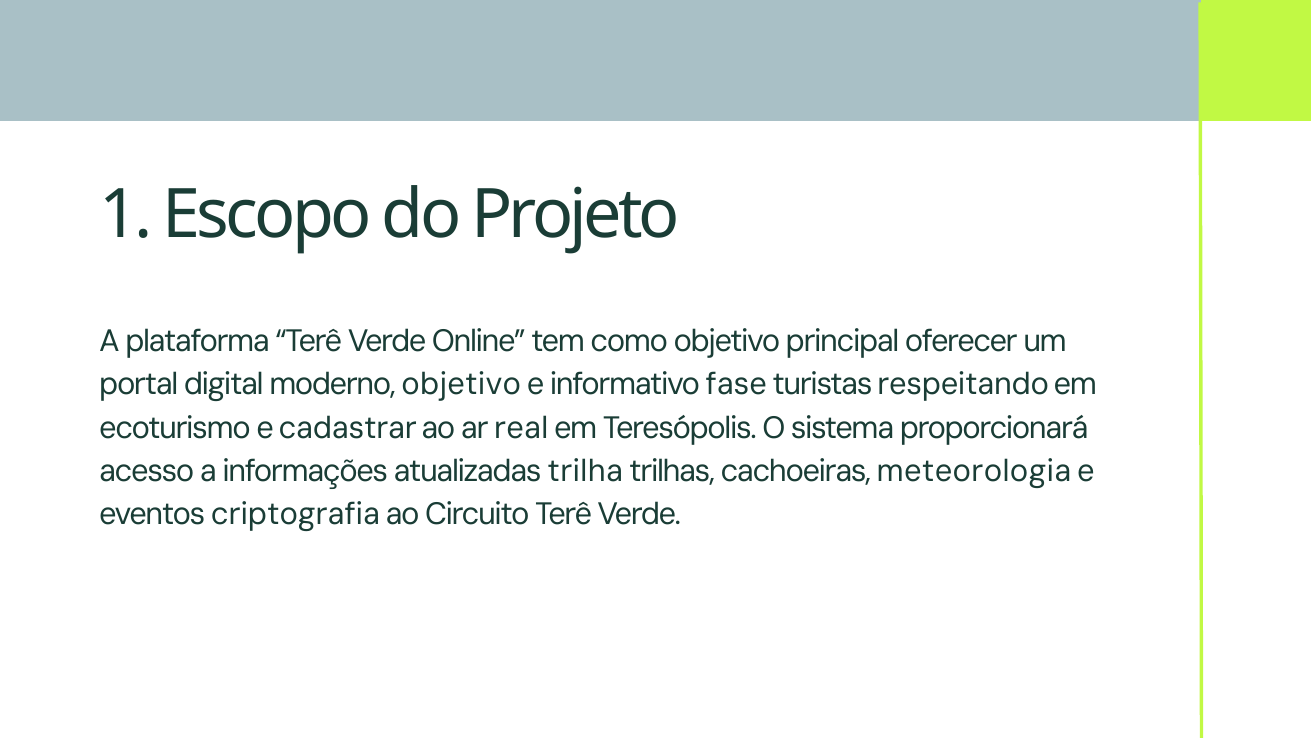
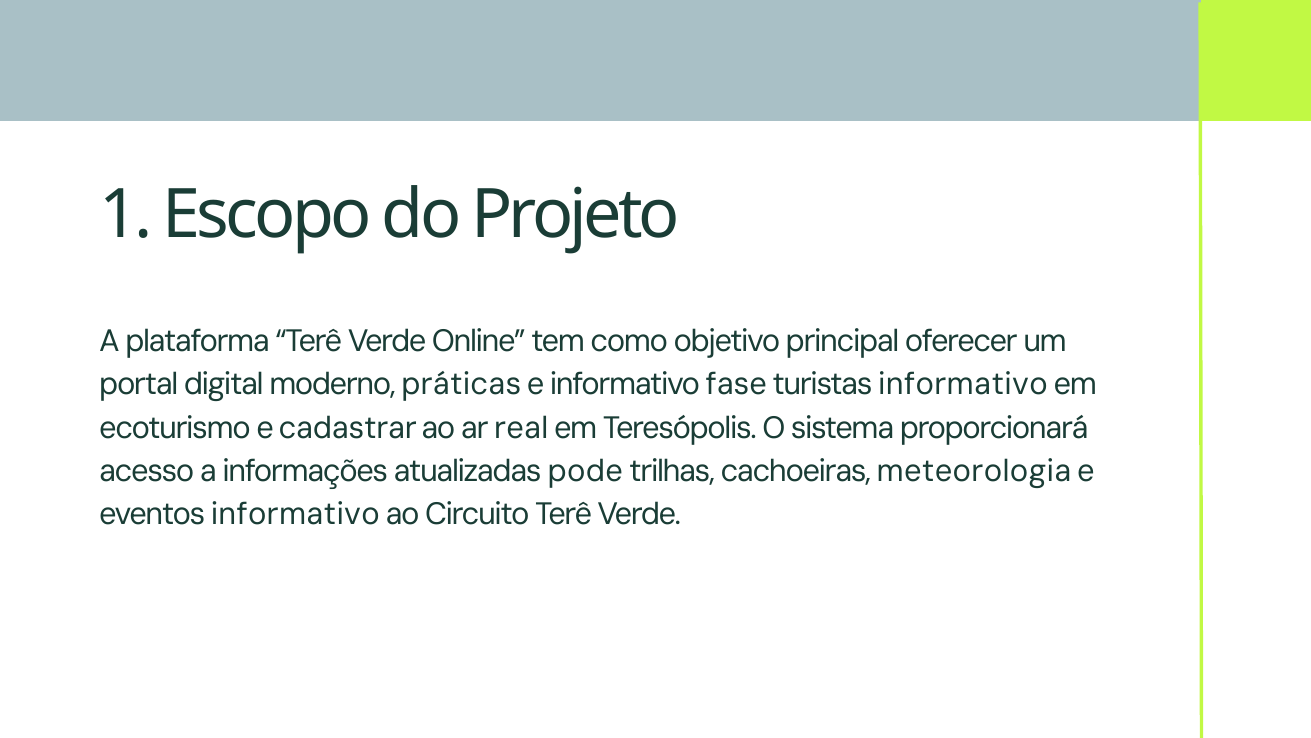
moderno objetivo: objetivo -> práticas (461, 384)
turistas respeitando: respeitando -> informativo (963, 384)
trilha: trilha -> pode (585, 471)
eventos criptografia: criptografia -> informativo (295, 514)
